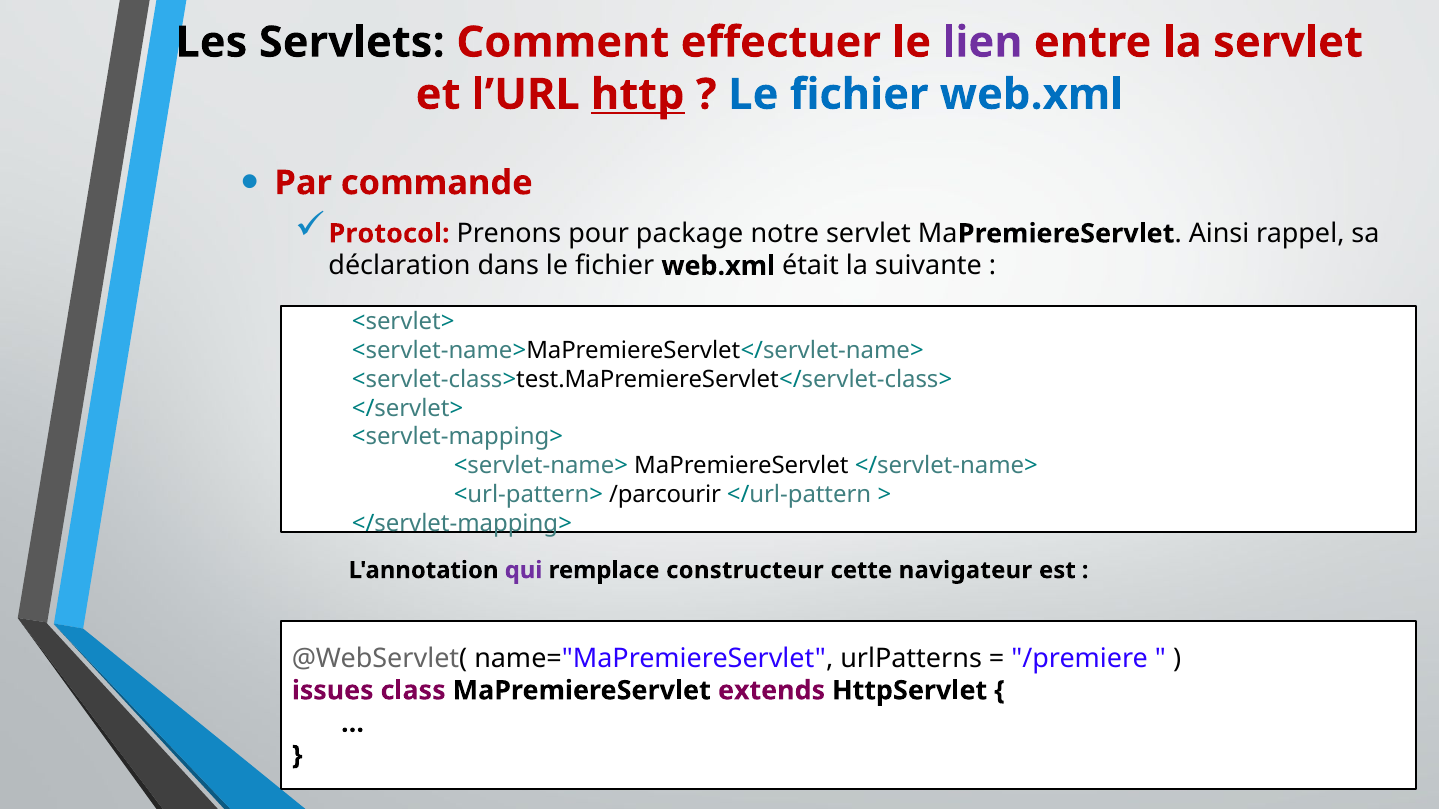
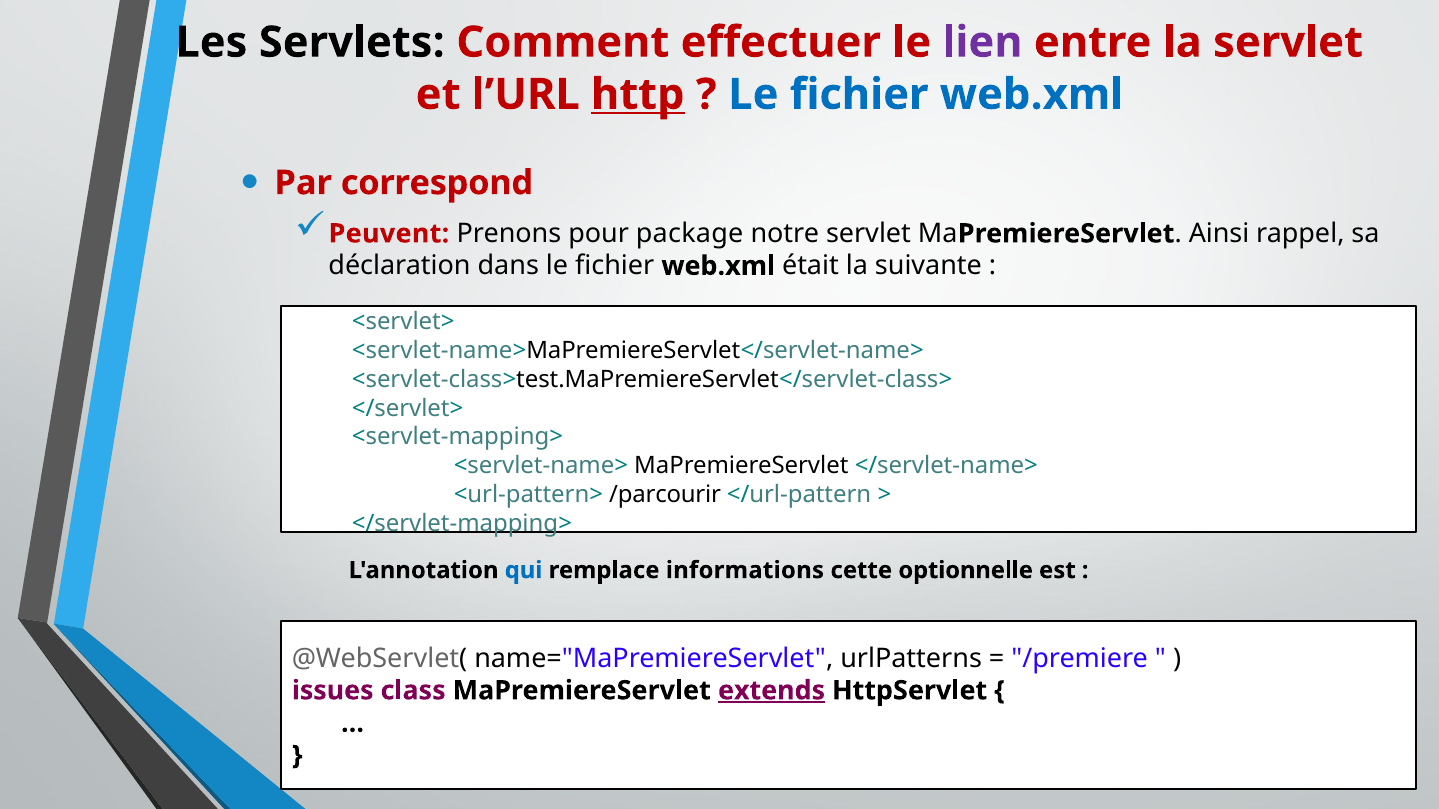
commande: commande -> correspond (437, 183)
Protocol: Protocol -> Peuvent (389, 234)
qui colour: purple -> blue (524, 571)
constructeur: constructeur -> informations (745, 571)
navigateur: navigateur -> optionnelle (966, 571)
extends underline: none -> present (772, 691)
